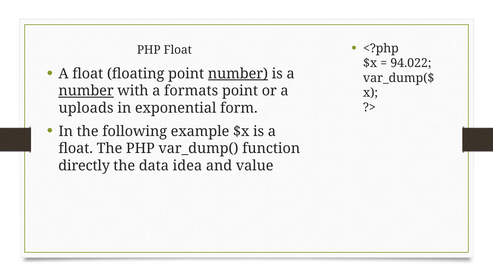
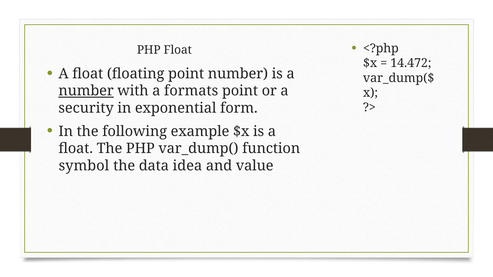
94.022: 94.022 -> 14.472 (411, 63)
number underline: present -> none (238, 74)
uploads: uploads -> security (86, 108)
directly: directly -> symbol (84, 166)
